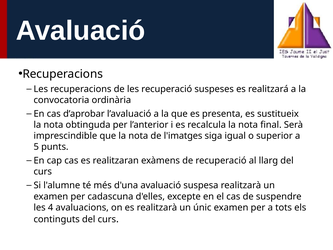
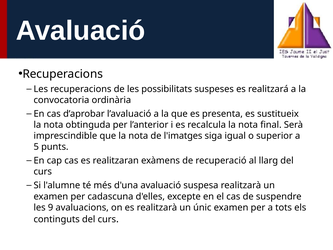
les recuperació: recuperació -> possibilitats (167, 89)
4: 4 -> 9 (51, 207)
